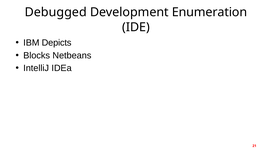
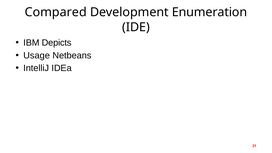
Debugged: Debugged -> Compared (56, 12)
Blocks: Blocks -> Usage (37, 55)
